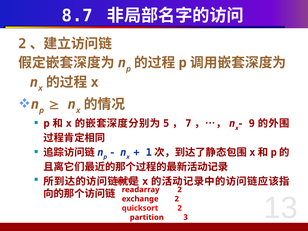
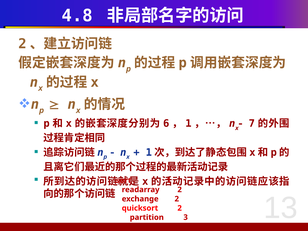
8.7: 8.7 -> 4.8 (77, 16)
5: 5 -> 6 (166, 124)
7: 7 -> 1 (188, 124)
9: 9 -> 7 (252, 124)
